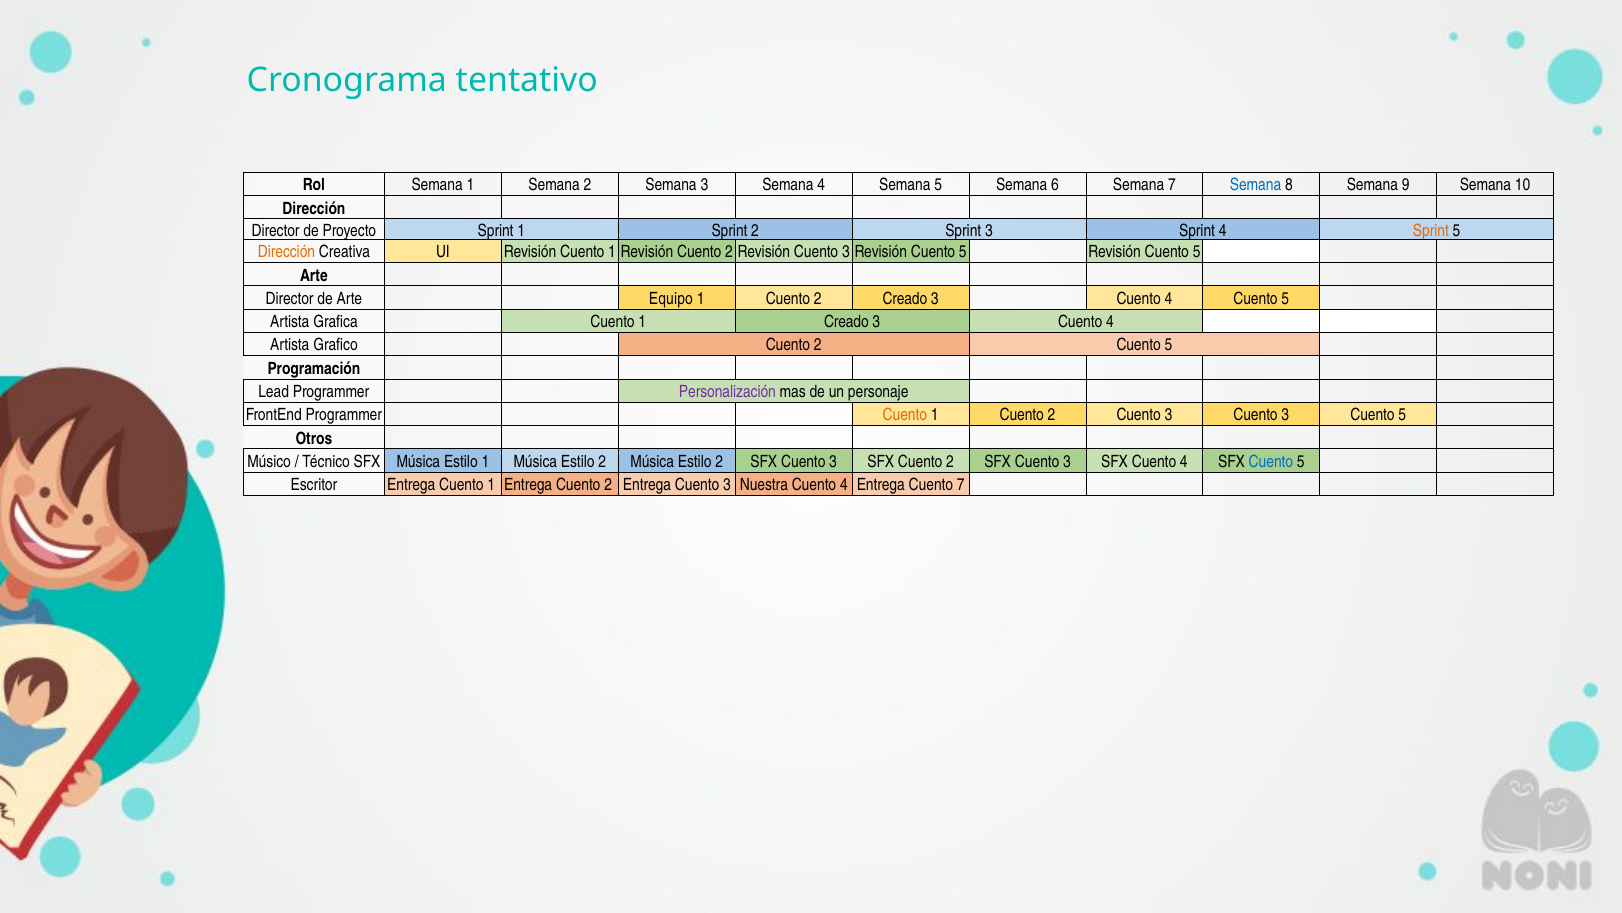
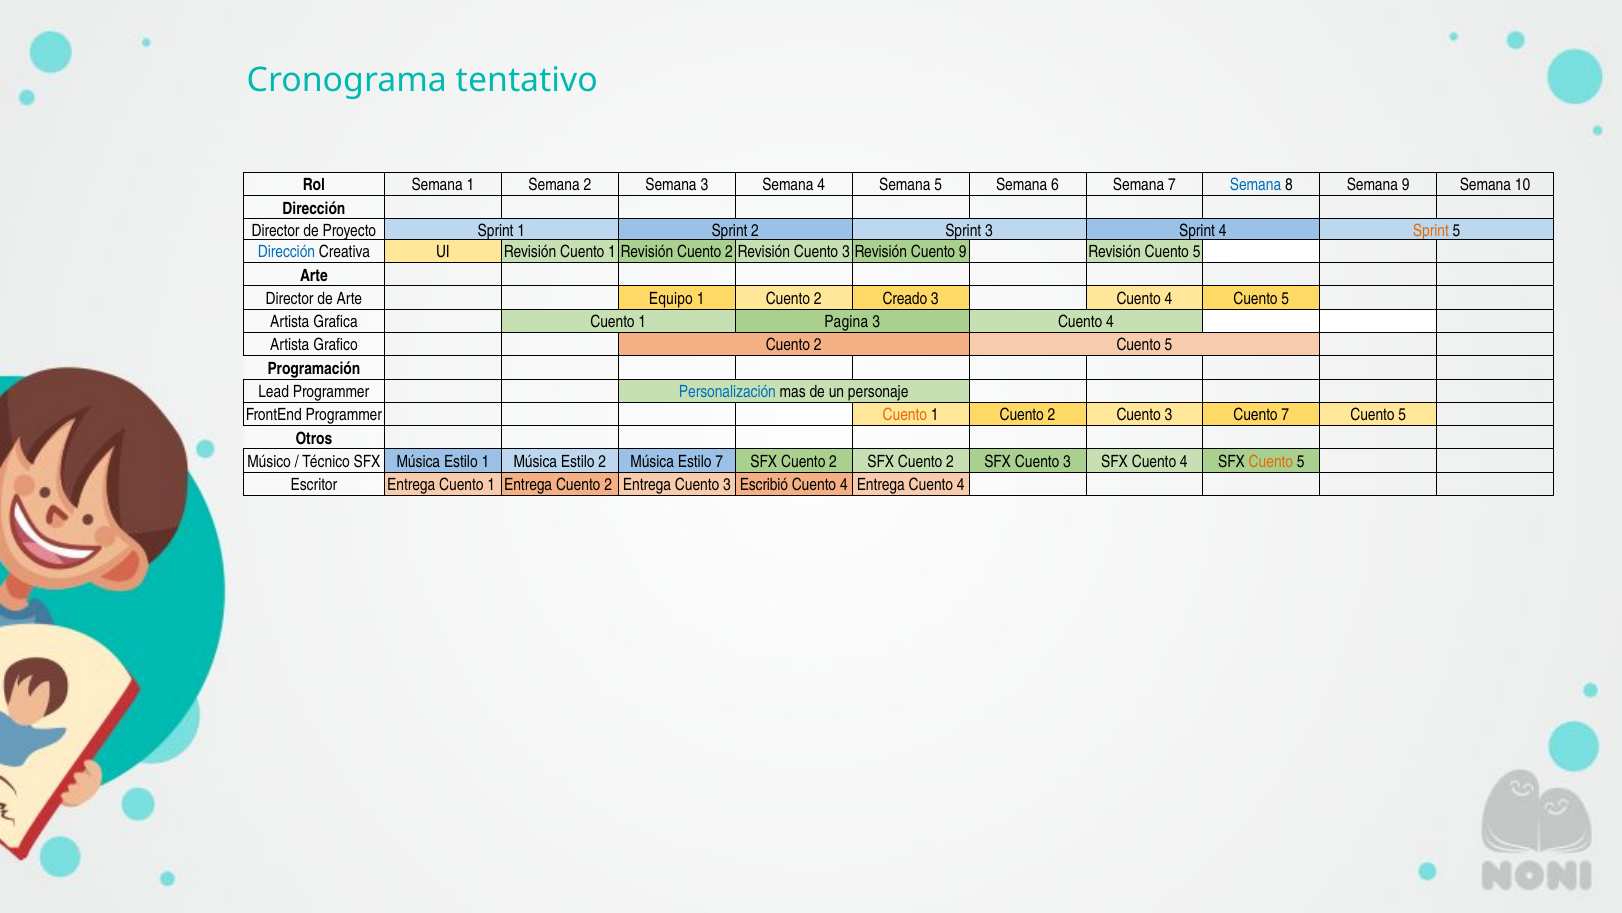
Dirección colour: orange -> blue (286, 252)
3 Revisión Cuento 5: 5 -> 9 (963, 252)
1 Creado: Creado -> Pagina (846, 322)
Personalización colour: purple -> blue (727, 392)
3 Cuento 3: 3 -> 7 (1285, 415)
2 Música Estilo 2: 2 -> 7 (719, 461)
3: 3 -> 2 (833, 461)
Cuento colour: blue -> orange (1271, 461)
Nuestra: Nuestra -> Escribió (764, 485)
Entrega Cuento 7: 7 -> 4 (961, 485)
